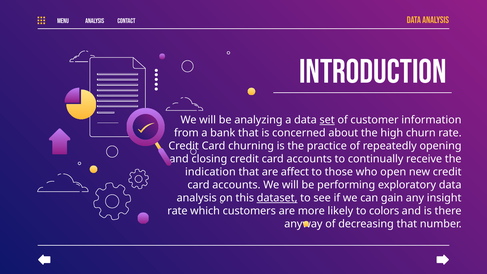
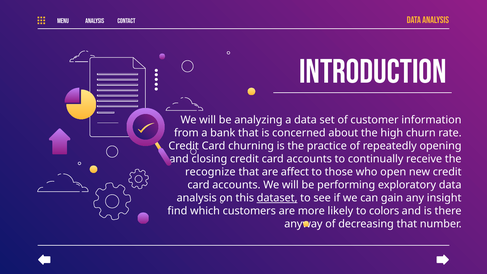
set underline: present -> none (327, 120)
indication: indication -> recognize (210, 172)
rate: rate -> find (177, 211)
